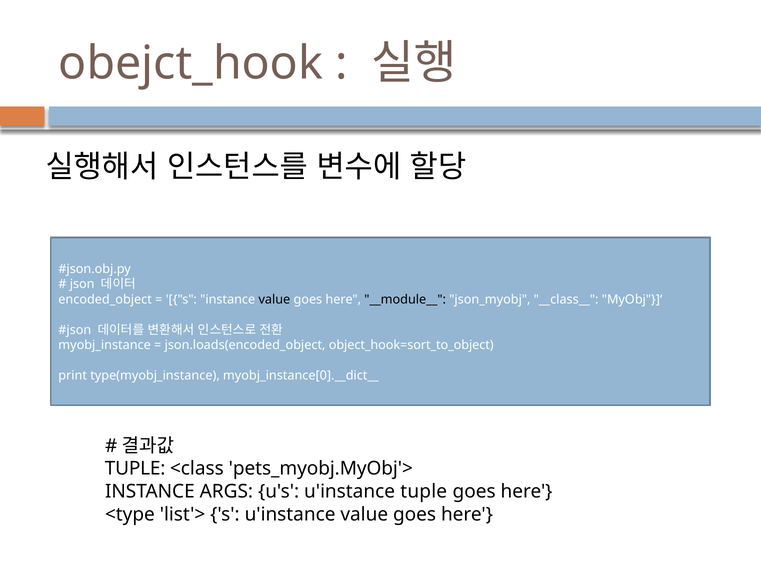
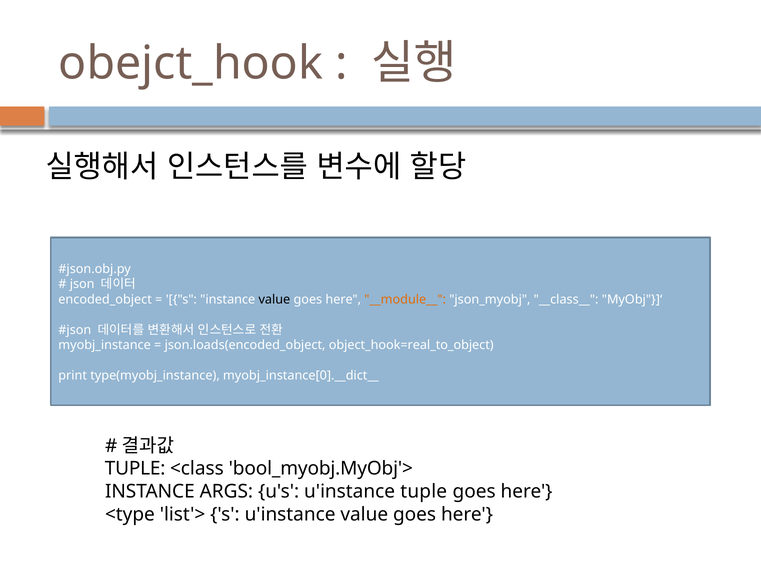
__module__ colour: black -> orange (405, 299)
object_hook=sort_to_object: object_hook=sort_to_object -> object_hook=real_to_object (411, 345)
pets_myobj.MyObj'>: pets_myobj.MyObj'> -> bool_myobj.MyObj'> (321, 469)
